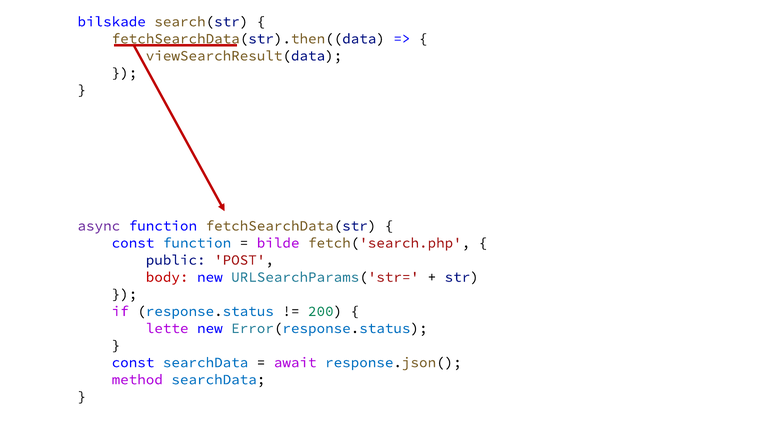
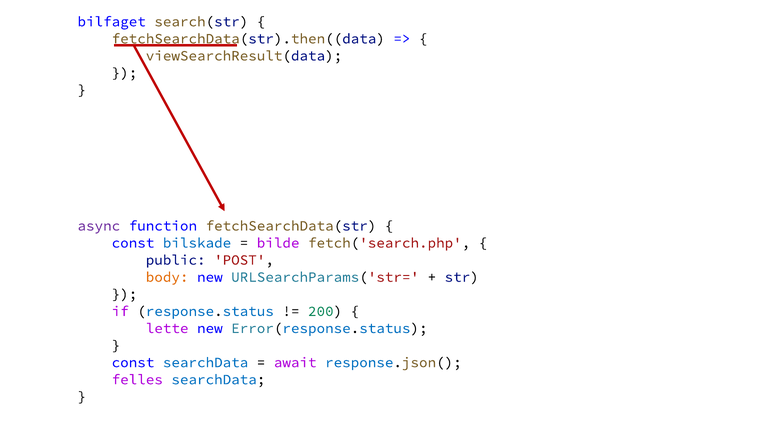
bilskade: bilskade -> bilfaget (112, 22)
const function: function -> bilskade (197, 243)
body colour: red -> orange (167, 277)
method: method -> felles (137, 379)
